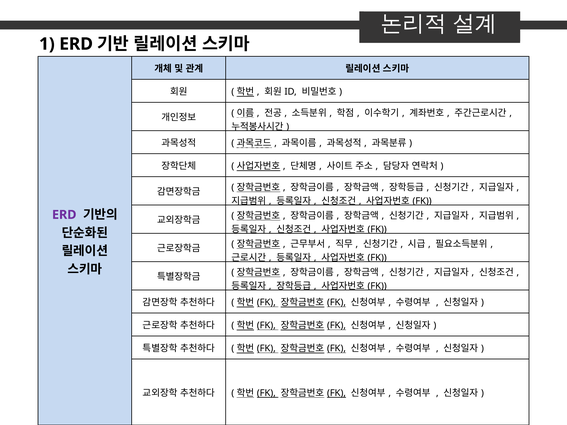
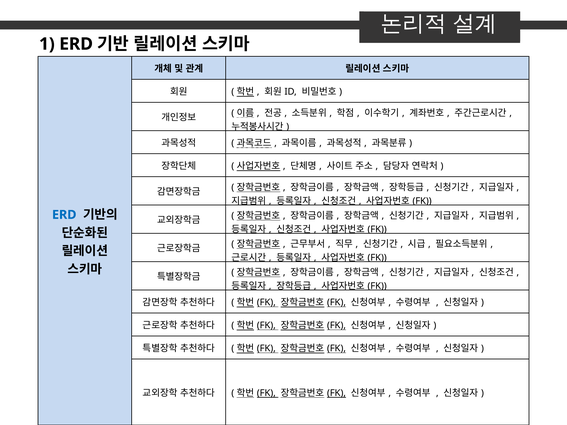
ERD colour: purple -> blue (64, 215)
